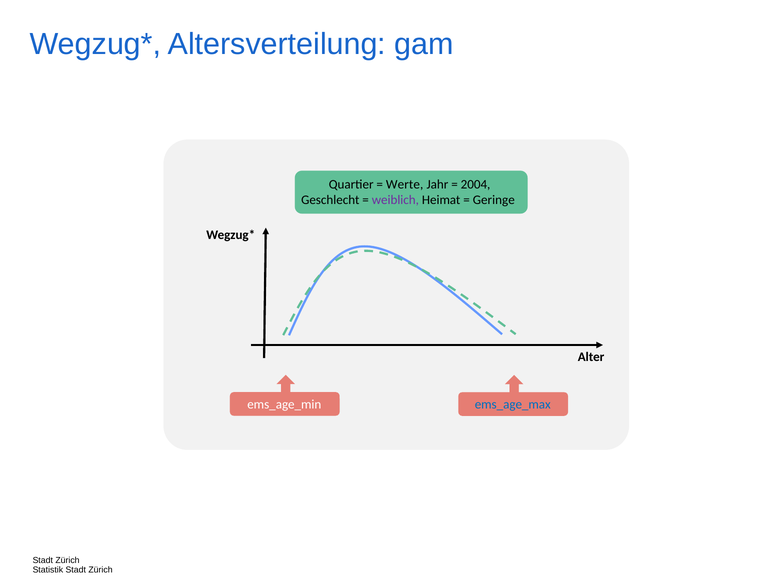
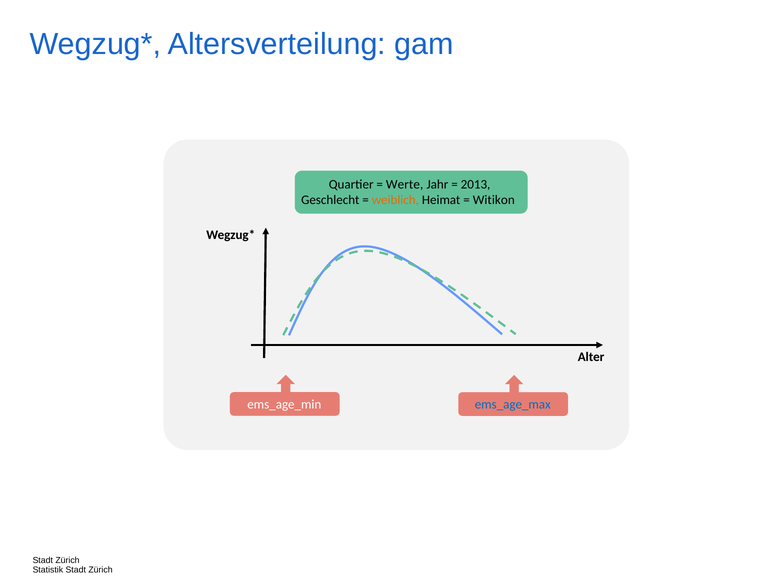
2004: 2004 -> 2013 (476, 184)
weiblich colour: purple -> orange (395, 200)
Geringe: Geringe -> Witikon (494, 200)
